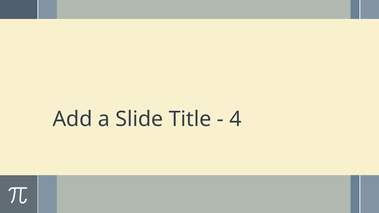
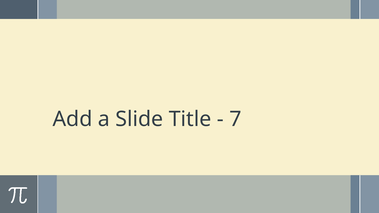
4: 4 -> 7 (235, 119)
